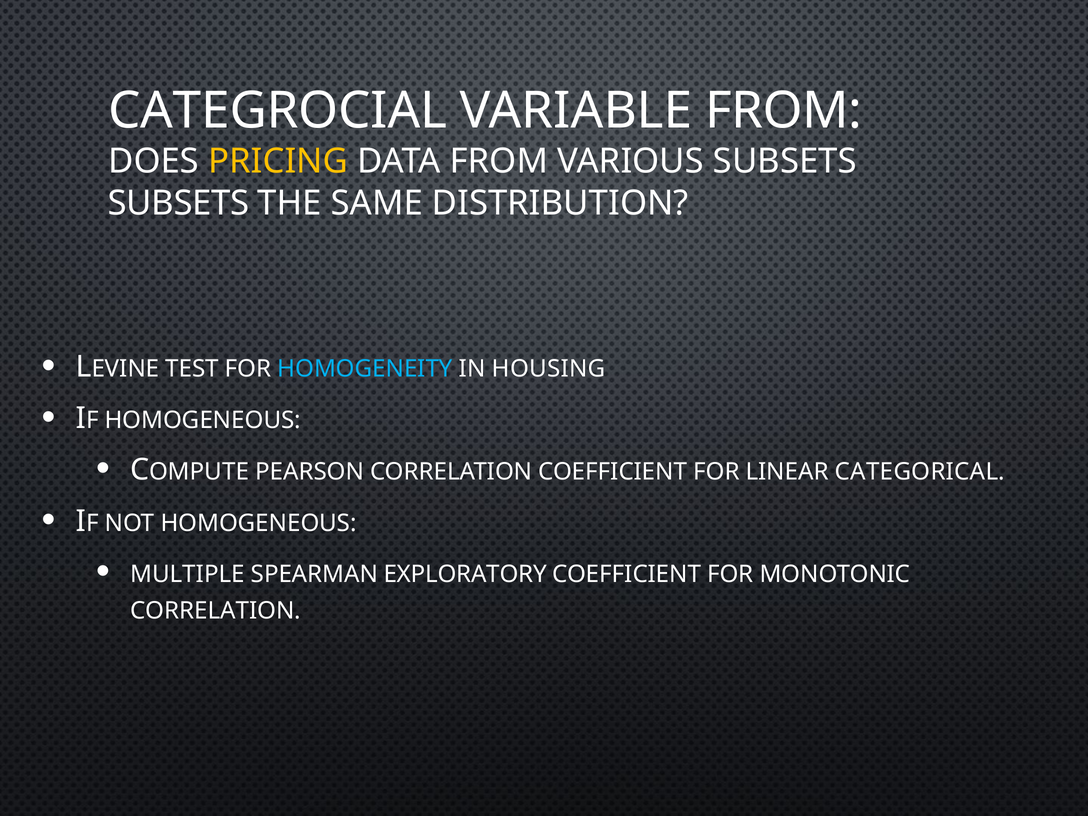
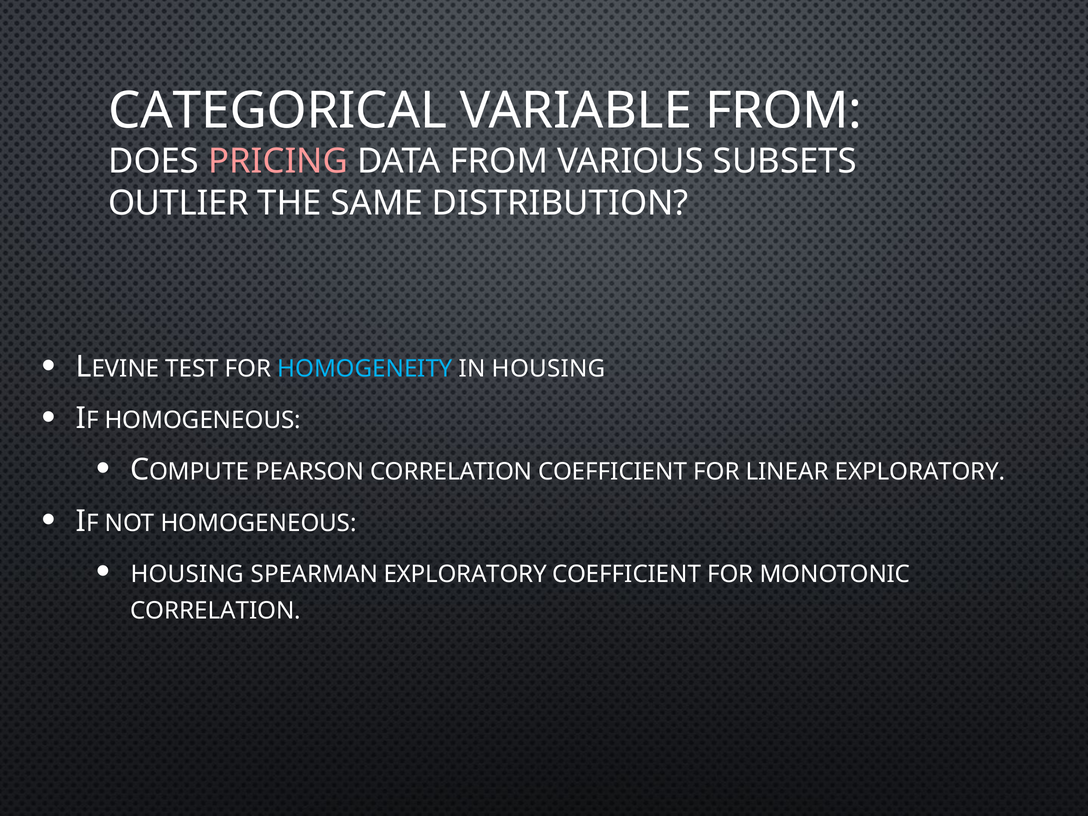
CATEGROCIAL: CATEGROCIAL -> CATEGORICAL (278, 111)
PRICING colour: yellow -> pink (278, 161)
SUBSETS: SUBSETS -> OUTLIER (178, 203)
LINEAR CATEGORICAL: CATEGORICAL -> EXPLORATORY (920, 472)
MULTIPLE: MULTIPLE -> HOUSING (187, 574)
